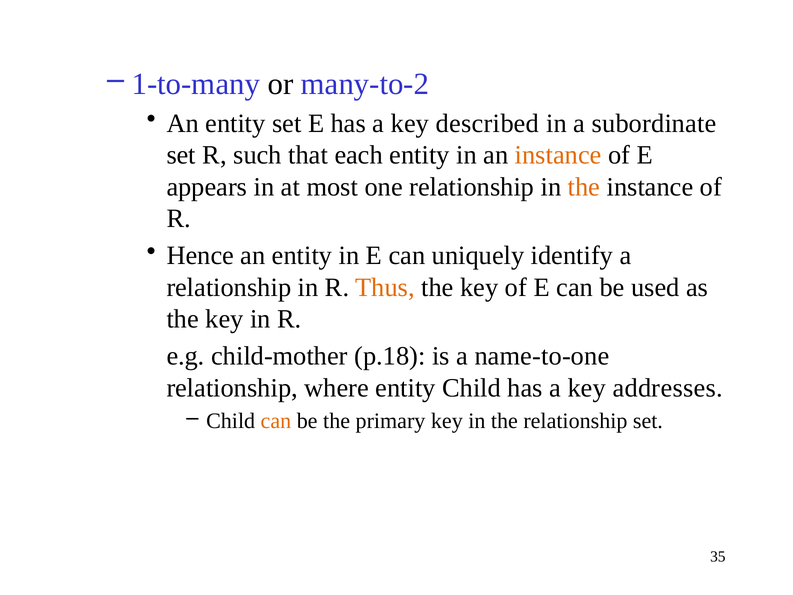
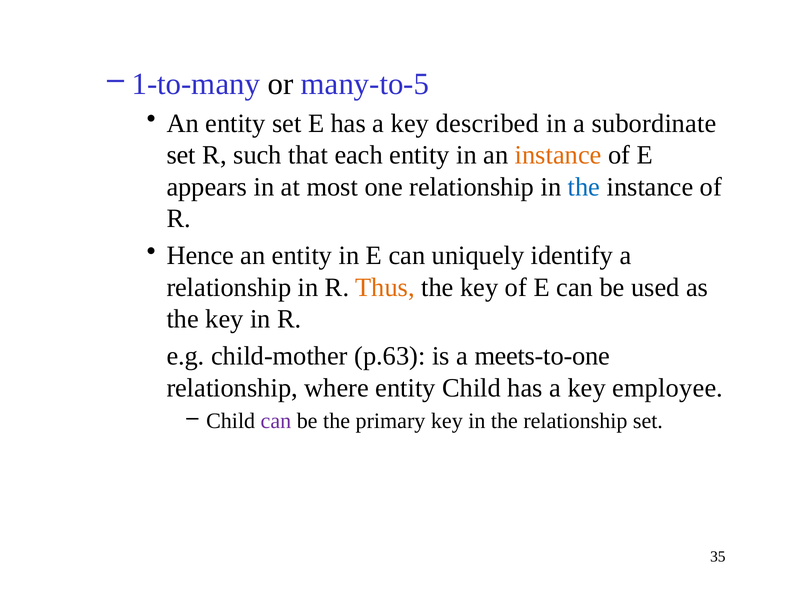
many-to-2: many-to-2 -> many-to-5 (365, 84)
the colour: orange -> blue (584, 187)
p.18: p.18 -> p.63 (390, 356)
name-to-one: name-to-one -> meets-to-one (542, 356)
addresses: addresses -> employee (668, 388)
can colour: orange -> purple (276, 421)
